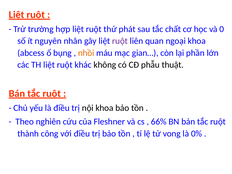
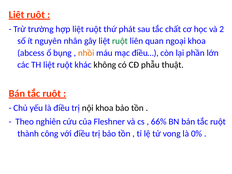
0: 0 -> 2 (222, 29)
ruột colour: purple -> green (120, 41)
gian…: gian… -> điều… (145, 53)
